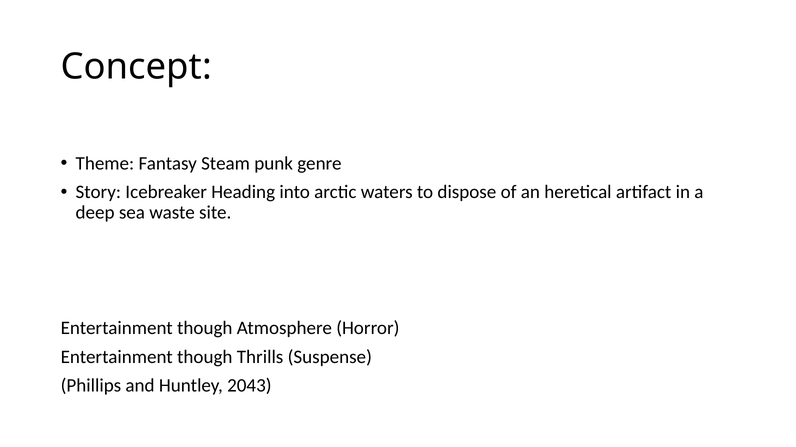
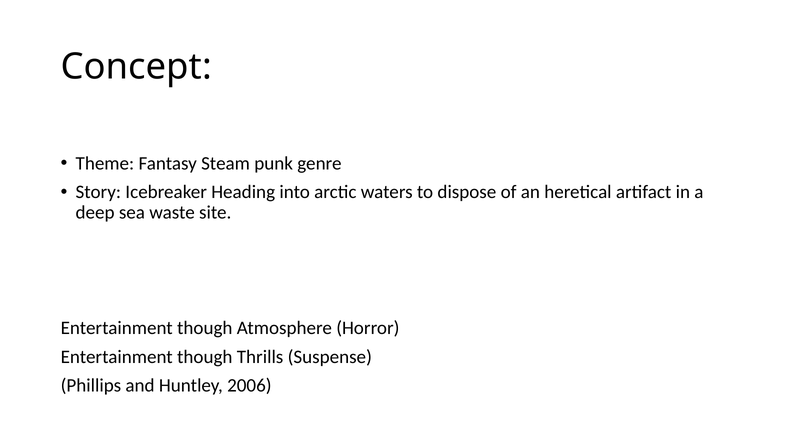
2043: 2043 -> 2006 (249, 386)
